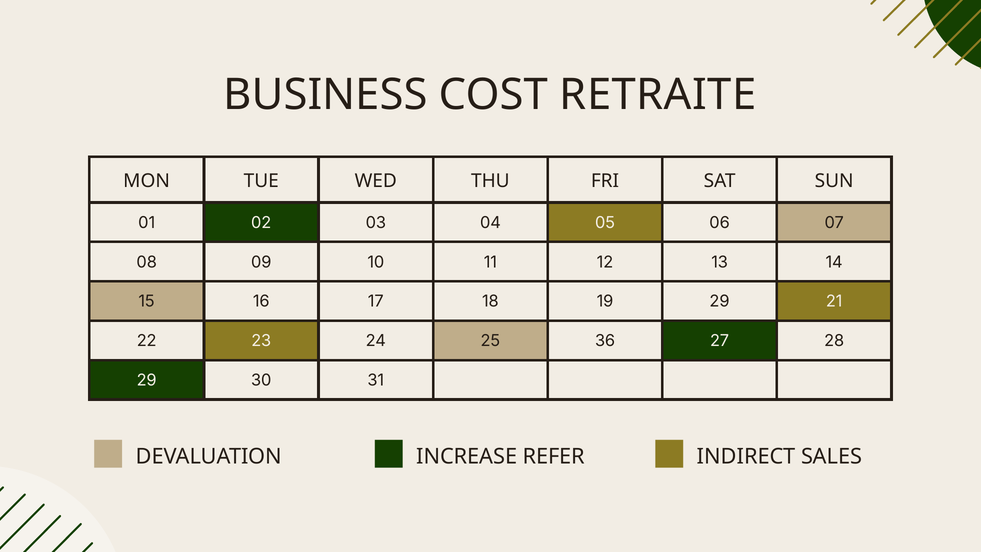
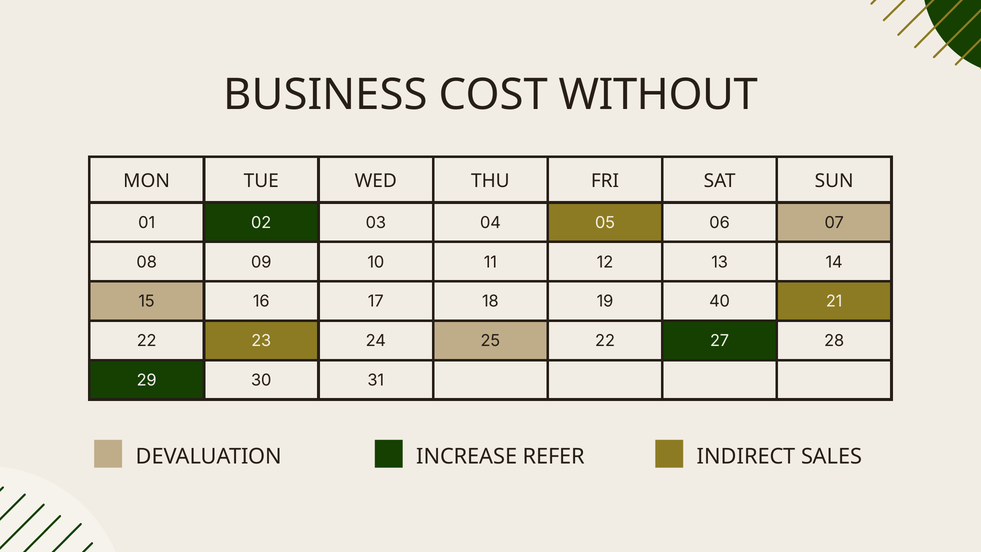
RETRAITE: RETRAITE -> WITHOUT (658, 95)
19 29: 29 -> 40 (720, 301)
25 36: 36 -> 22 (605, 341)
